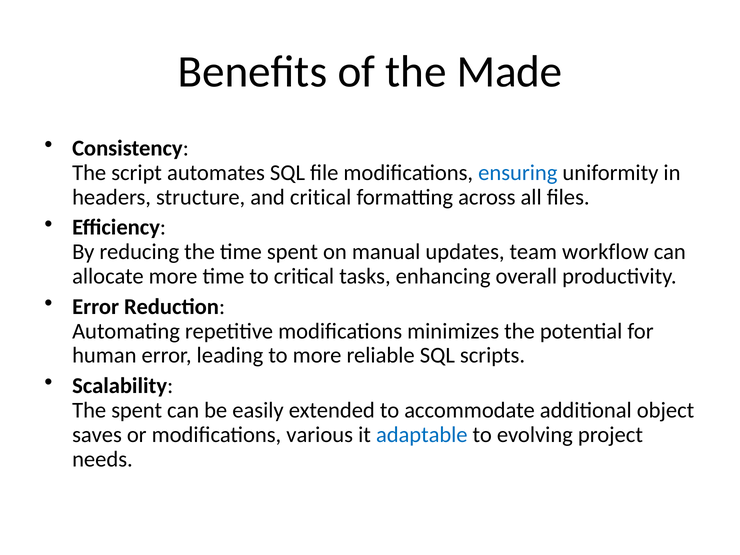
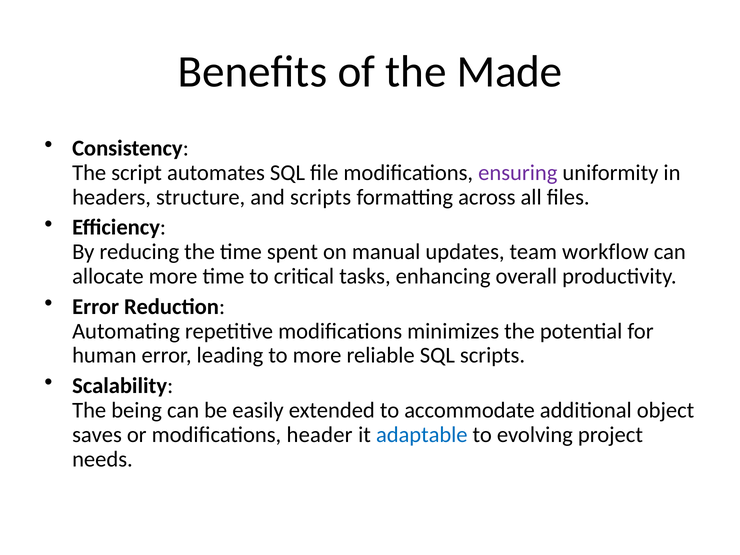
ensuring colour: blue -> purple (518, 173)
and critical: critical -> scripts (321, 197)
The spent: spent -> being (137, 410)
various: various -> header (320, 435)
